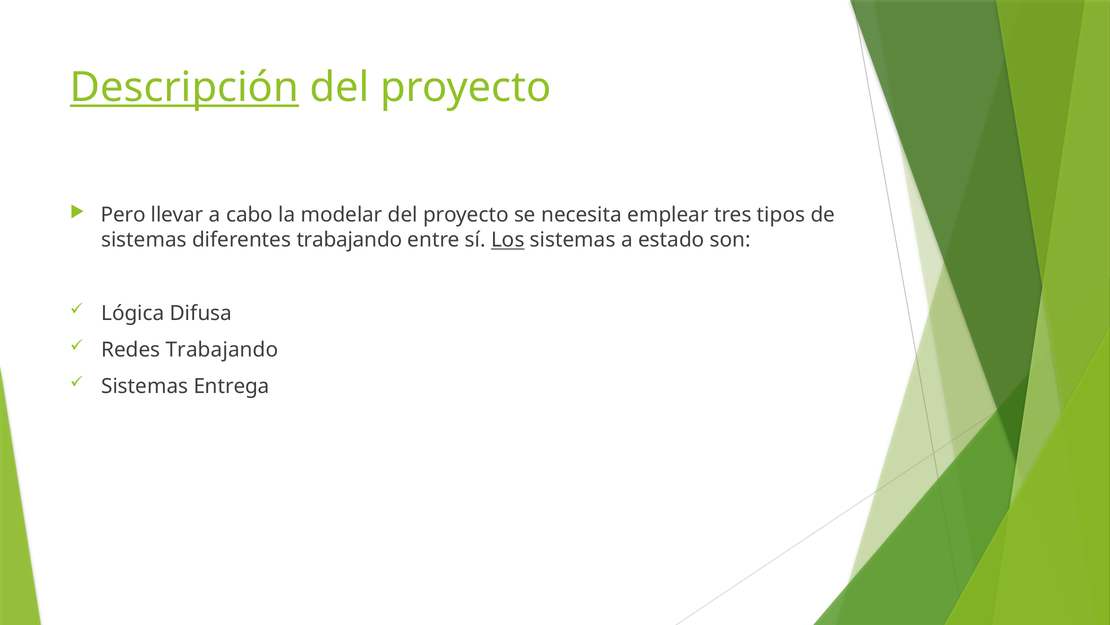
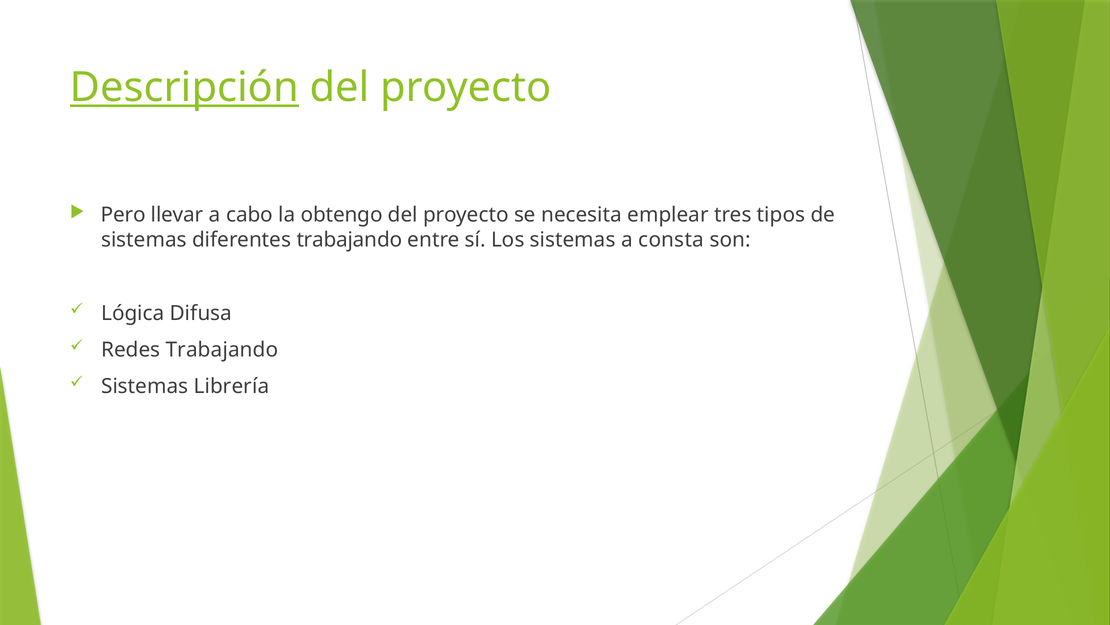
modelar: modelar -> obtengo (342, 215)
Los underline: present -> none (508, 240)
estado: estado -> consta (671, 240)
Entrega: Entrega -> Librería (231, 386)
